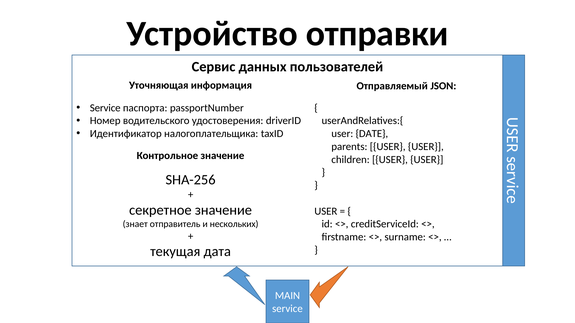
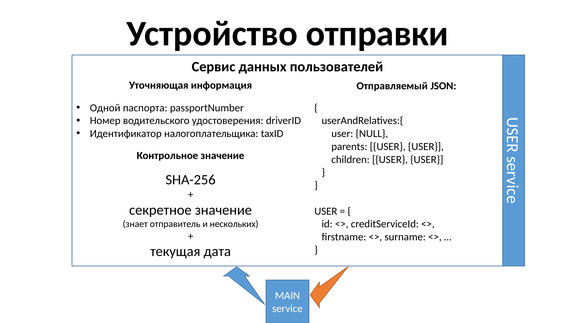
Service: Service -> Одной (105, 108)
DATE: DATE -> NULL (372, 134)
